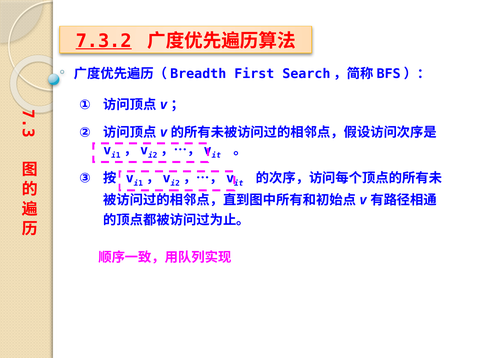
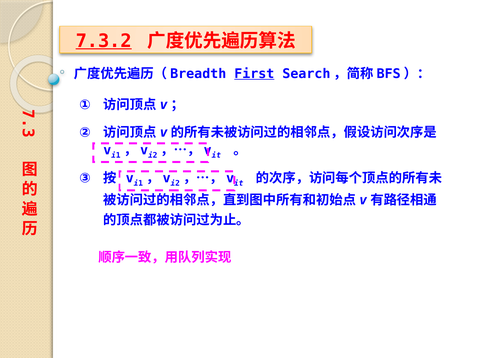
First underline: none -> present (254, 74)
